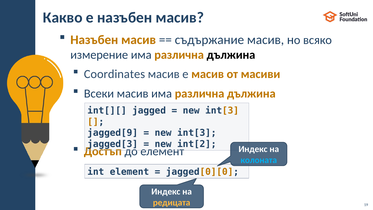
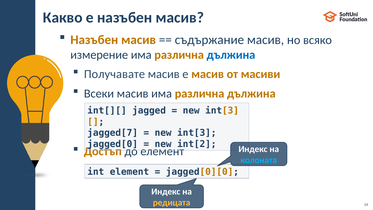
дължина colour: black -> blue (231, 55)
Coordinates: Coordinates -> Получавате (114, 74)
jagged[9: jagged[9 -> jagged[7 (113, 133)
jagged[3: jagged[3 -> jagged[0 (113, 144)
